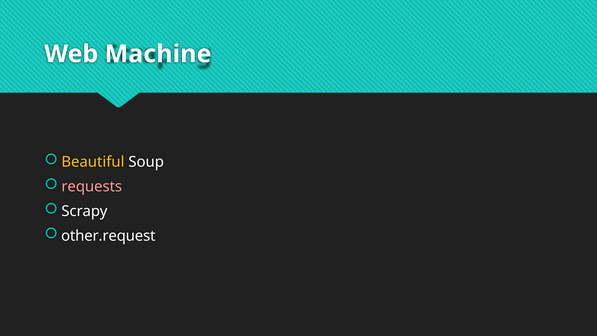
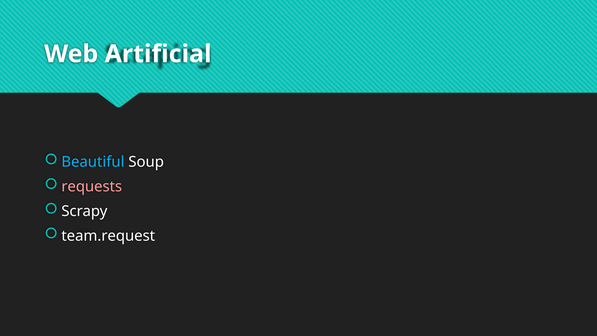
Machine: Machine -> Artificial (158, 54)
Beautiful colour: yellow -> light blue (93, 162)
other.request: other.request -> team.request (108, 236)
